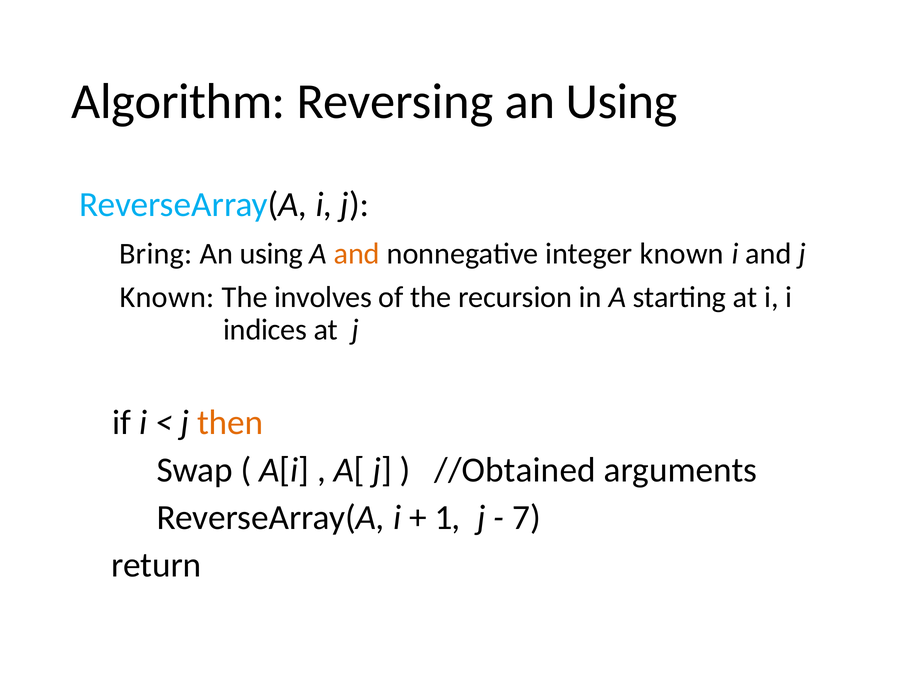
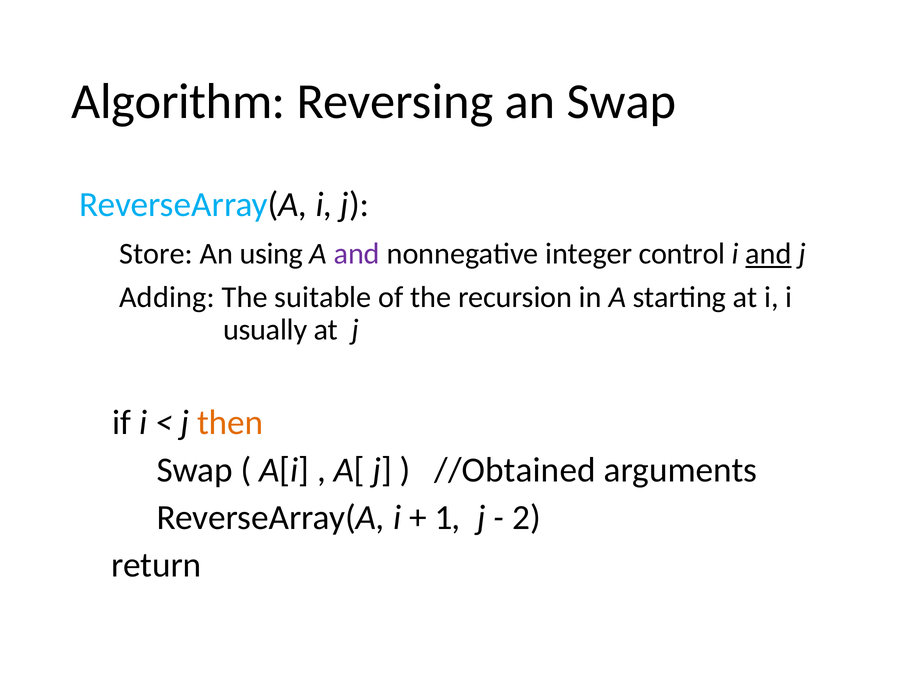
Reversing an Using: Using -> Swap (621, 102)
Bring: Bring -> Store (156, 254)
and colour: orange -> purple (357, 254)
integer known: known -> control (682, 254)
and underline: none -> present (768, 254)
Known: Known -> Adding (167, 297)
involves: involves -> suitable (323, 297)
indices: indices -> usually (265, 330)
7: 7 -> 2 (527, 518)
